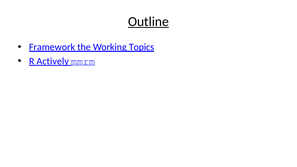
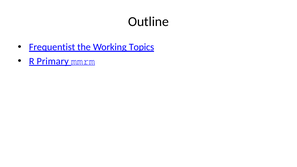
Outline underline: present -> none (148, 22)
Framework: Framework -> Frequentist (52, 47)
Actively: Actively -> Primary (53, 61)
